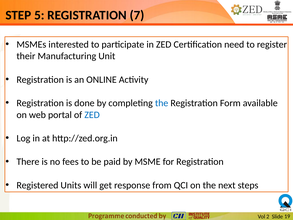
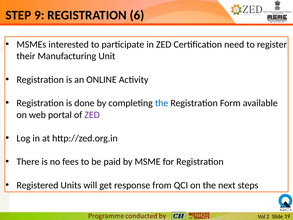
5: 5 -> 9 (39, 15)
7: 7 -> 6 (137, 15)
ZED colour: blue -> purple (92, 115)
